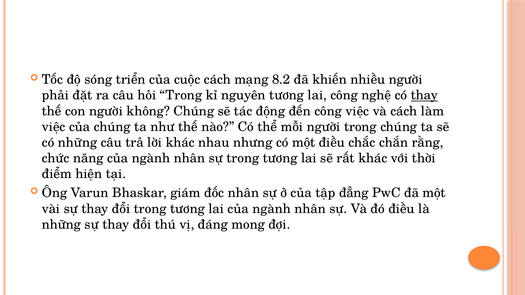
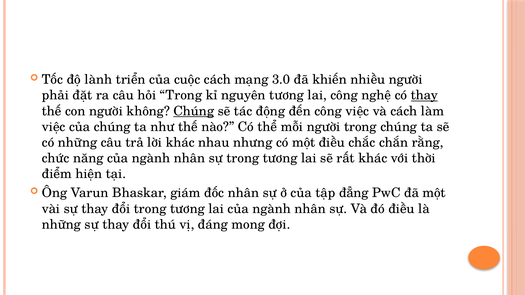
sóng: sóng -> lành (98, 80)
8.2: 8.2 -> 3.0 (281, 80)
Chúng underline: none -> present (194, 111)
